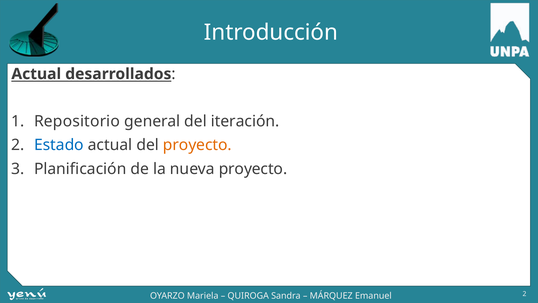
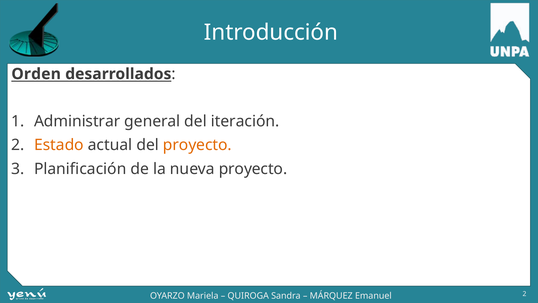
Actual: Actual -> Orden (36, 74)
Repositorio: Repositorio -> Administrar (77, 121)
Estado colour: blue -> orange (59, 145)
